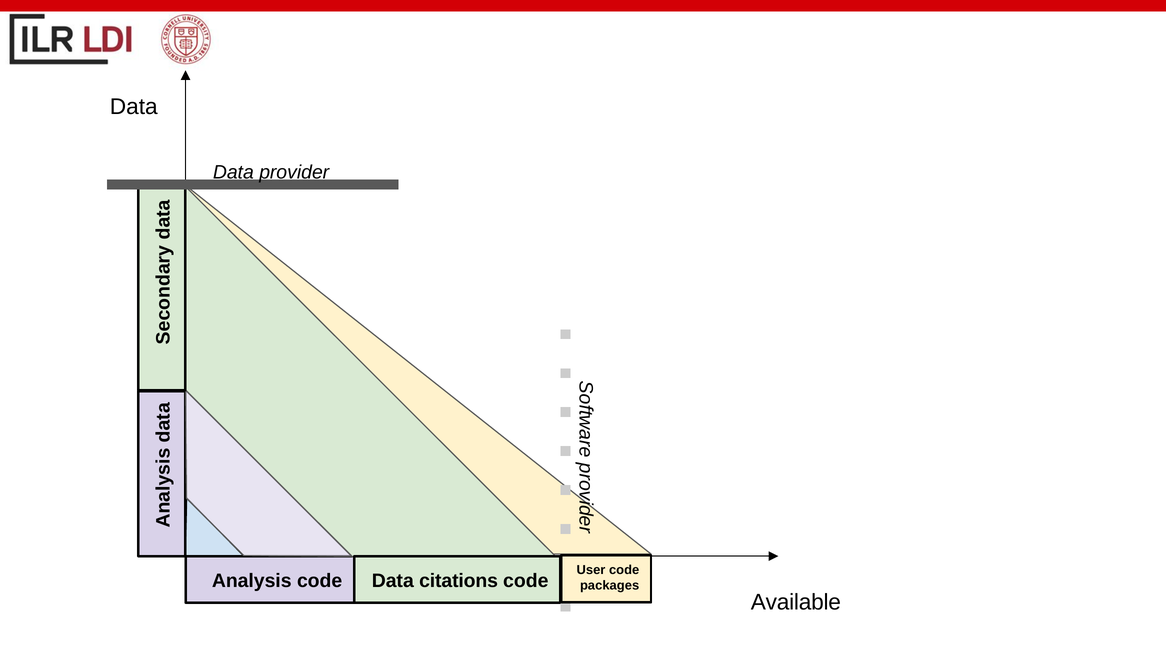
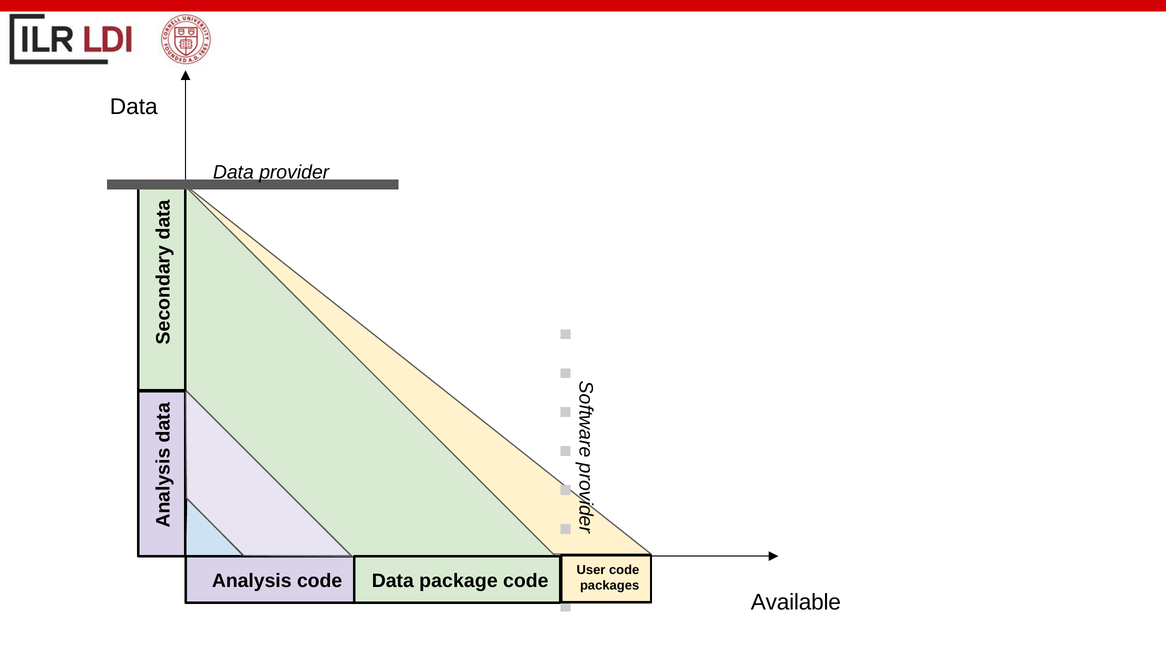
citations: citations -> package (458, 581)
